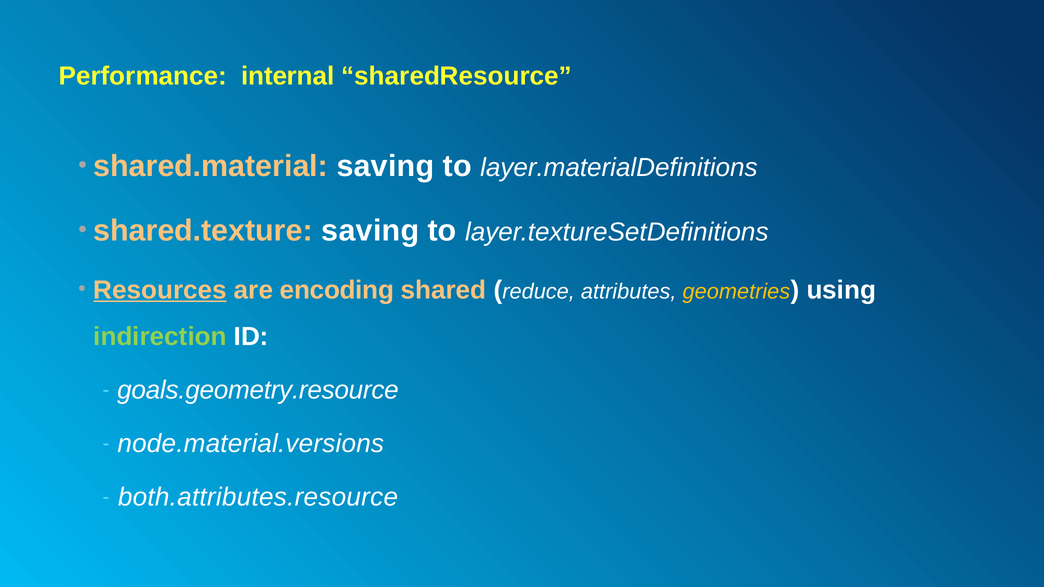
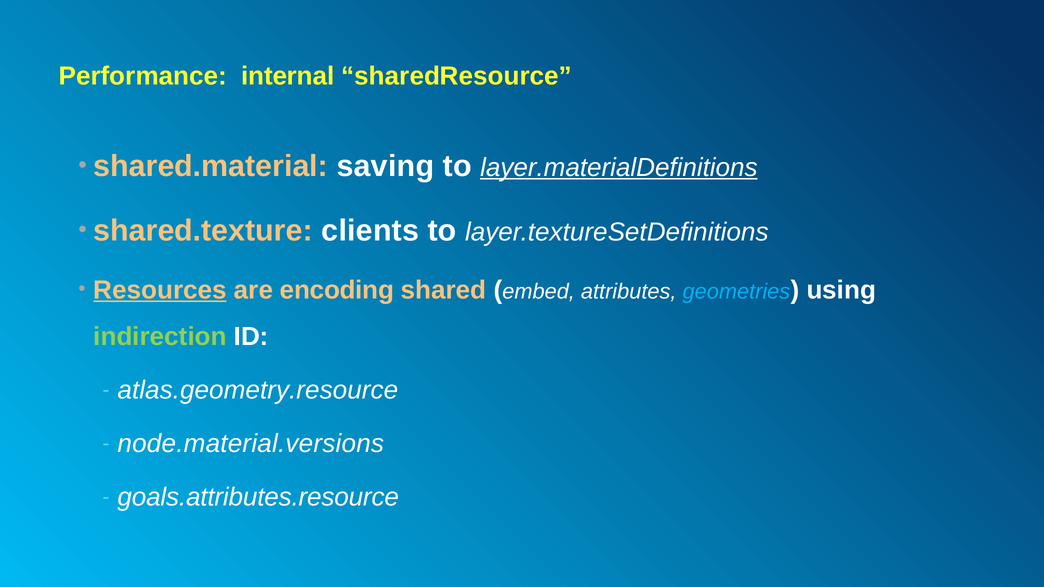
layer.materialDefinitions underline: none -> present (619, 168)
shared.texture saving: saving -> clients (370, 231)
reduce: reduce -> embed (539, 291)
geometries colour: yellow -> light blue (736, 291)
goals.geometry.resource: goals.geometry.resource -> atlas.geometry.resource (258, 391)
both.attributes.resource: both.attributes.resource -> goals.attributes.resource (258, 498)
